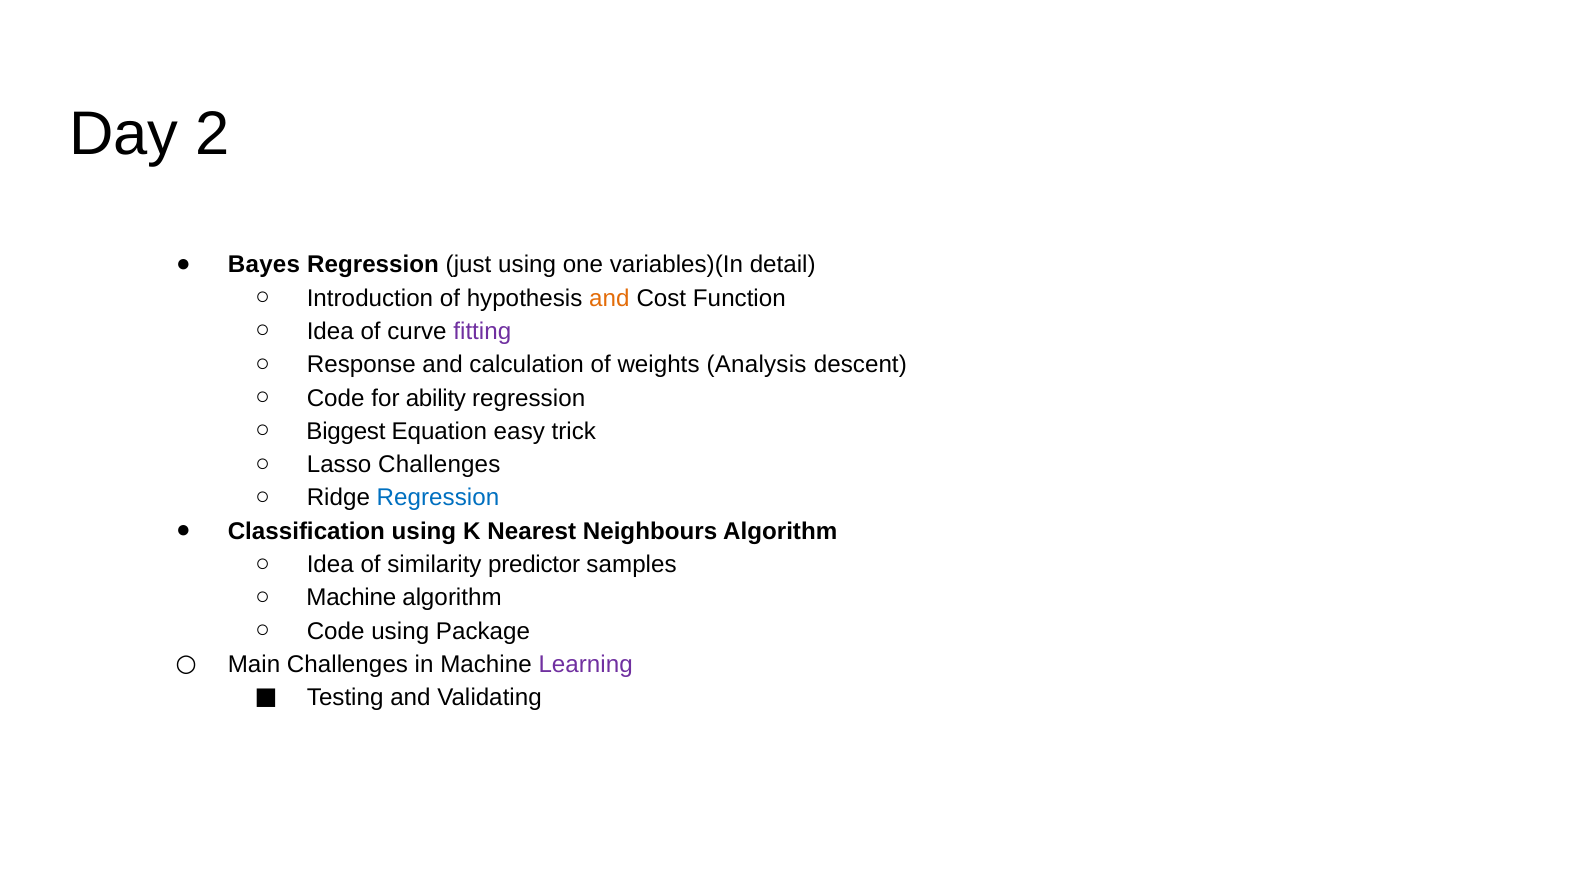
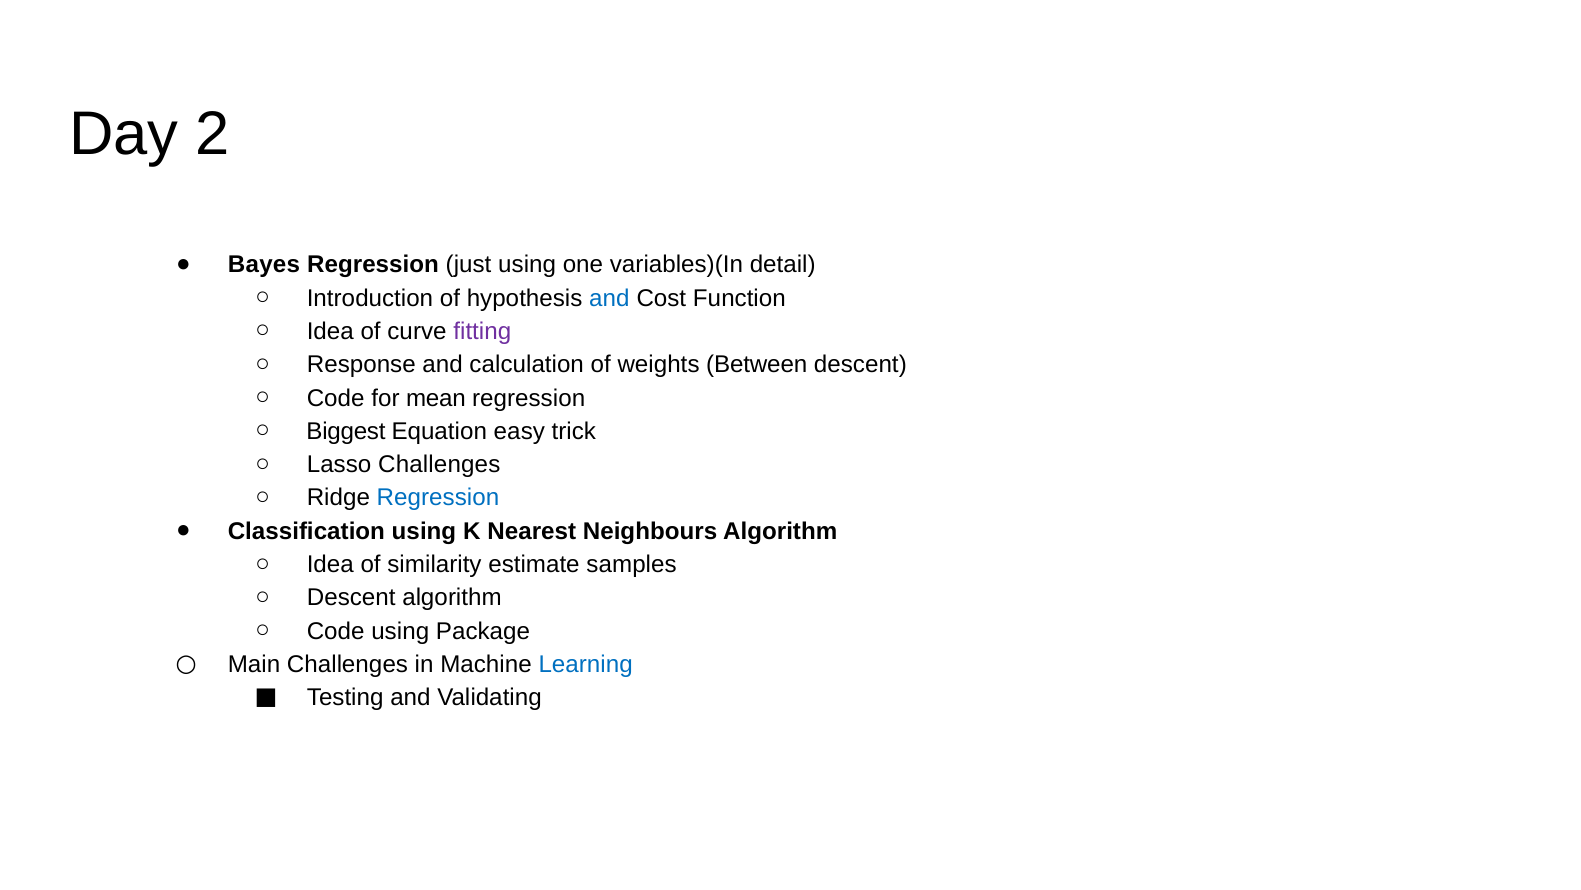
and colour: orange -> blue (609, 298)
Analysis: Analysis -> Between (757, 364)
ability: ability -> mean (436, 398)
predictor: predictor -> estimate (534, 564)
Machine: Machine -> Descent (351, 598)
Learning colour: purple -> blue (586, 664)
